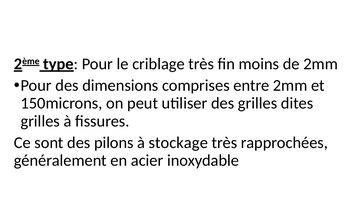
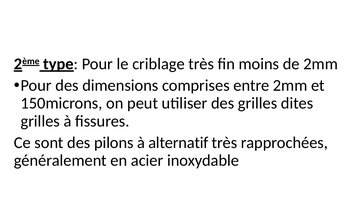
stockage: stockage -> alternatif (178, 142)
